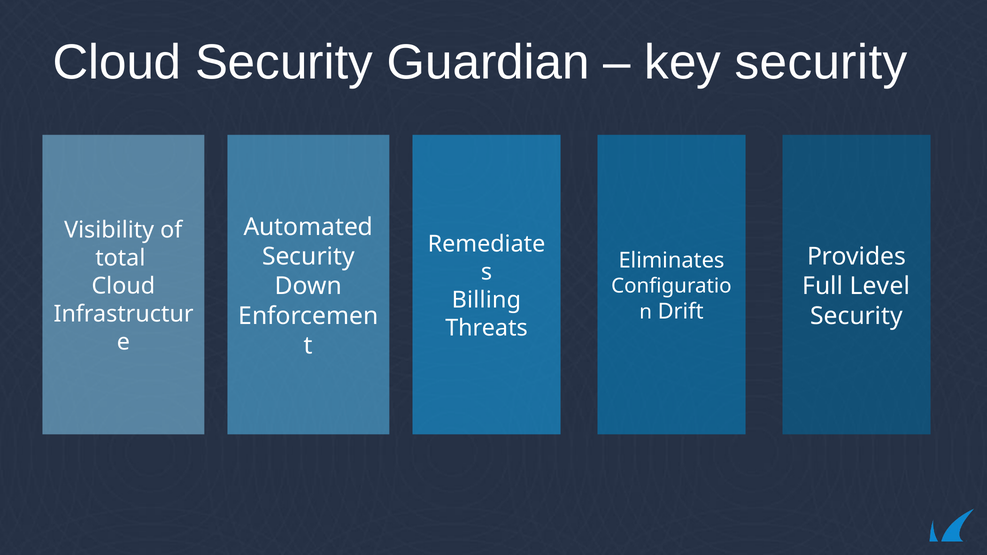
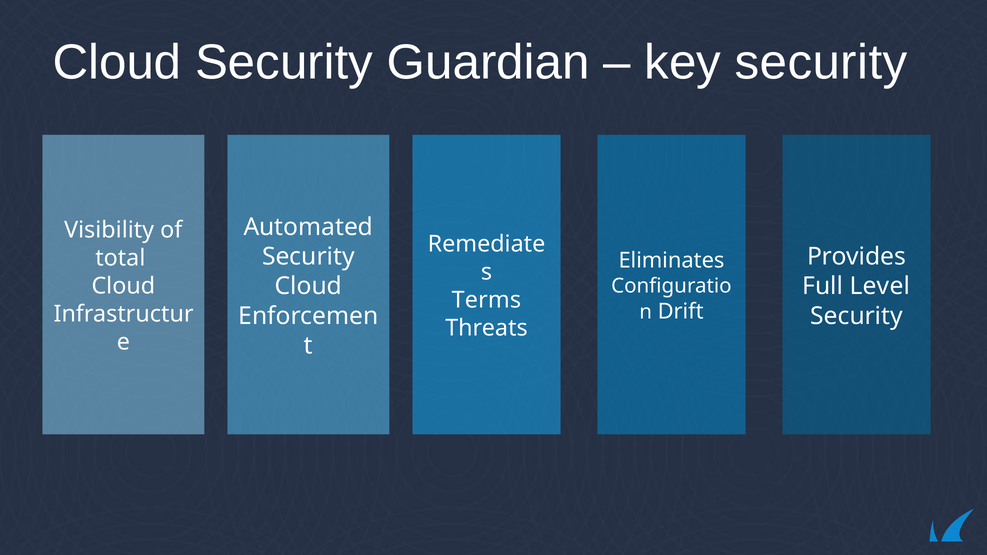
Down: Down -> Cloud (308, 286)
Billing: Billing -> Terms (486, 300)
